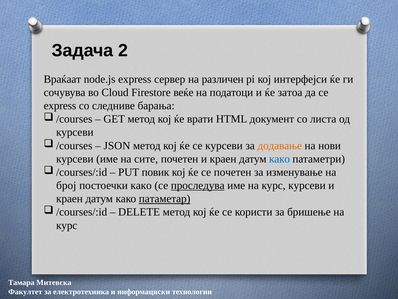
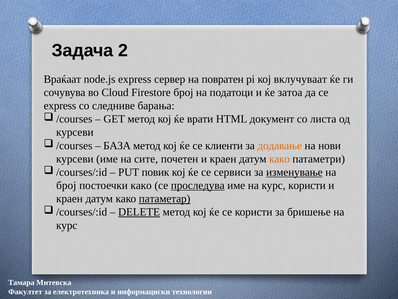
различен: различен -> повратен (223, 79)
интерфејси: интерфејси -> вклучуваат (300, 79)
Firestore веќе: веќе -> број (183, 92)
JSON: JSON -> БАЗА (117, 145)
се курсеви: курсеви -> клиенти (224, 145)
како colour: blue -> orange (280, 159)
се почетен: почетен -> сервиси (233, 172)
изменување underline: none -> present (294, 172)
курс курсеви: курсеви -> користи (307, 185)
DELETE underline: none -> present (139, 212)
